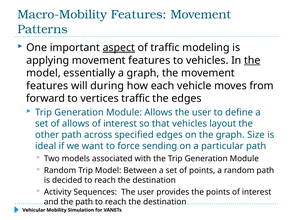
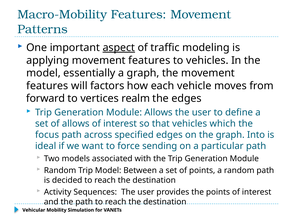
the underline: present -> none (252, 60)
during: during -> factors (107, 86)
vertices traffic: traffic -> realm (136, 98)
layout: layout -> which (223, 123)
other: other -> focus (47, 135)
Size: Size -> Into (256, 135)
